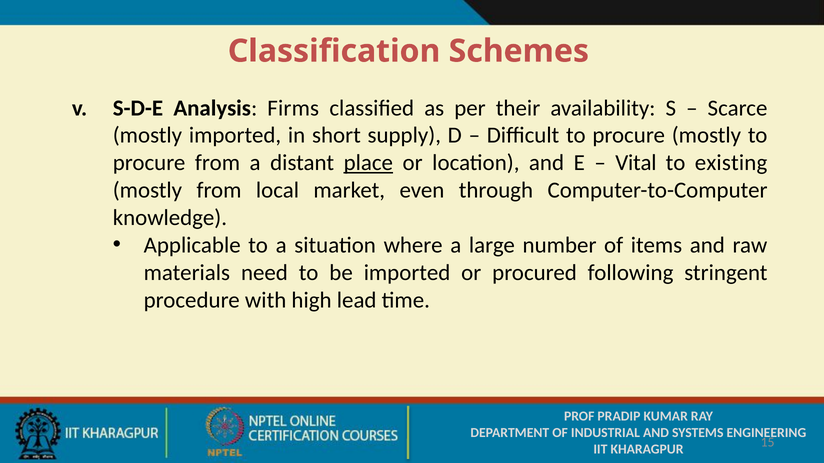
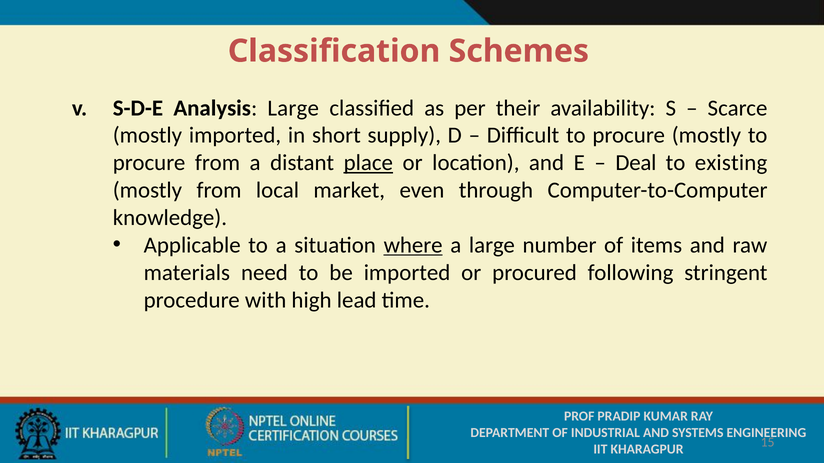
Analysis Firms: Firms -> Large (293, 108)
Vital: Vital -> Deal (636, 163)
where underline: none -> present (413, 245)
